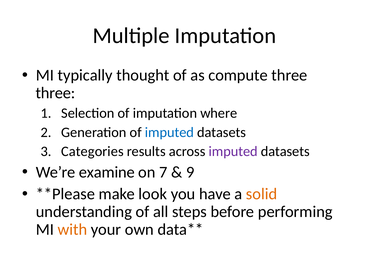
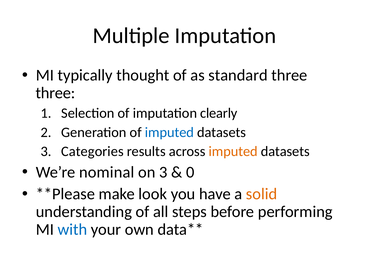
compute: compute -> standard (238, 75)
where: where -> clearly (219, 113)
imputed colour: purple -> orange (233, 151)
examine: examine -> nominal (107, 172)
on 7: 7 -> 3 (163, 172)
9: 9 -> 0 (190, 172)
with colour: orange -> blue (72, 229)
